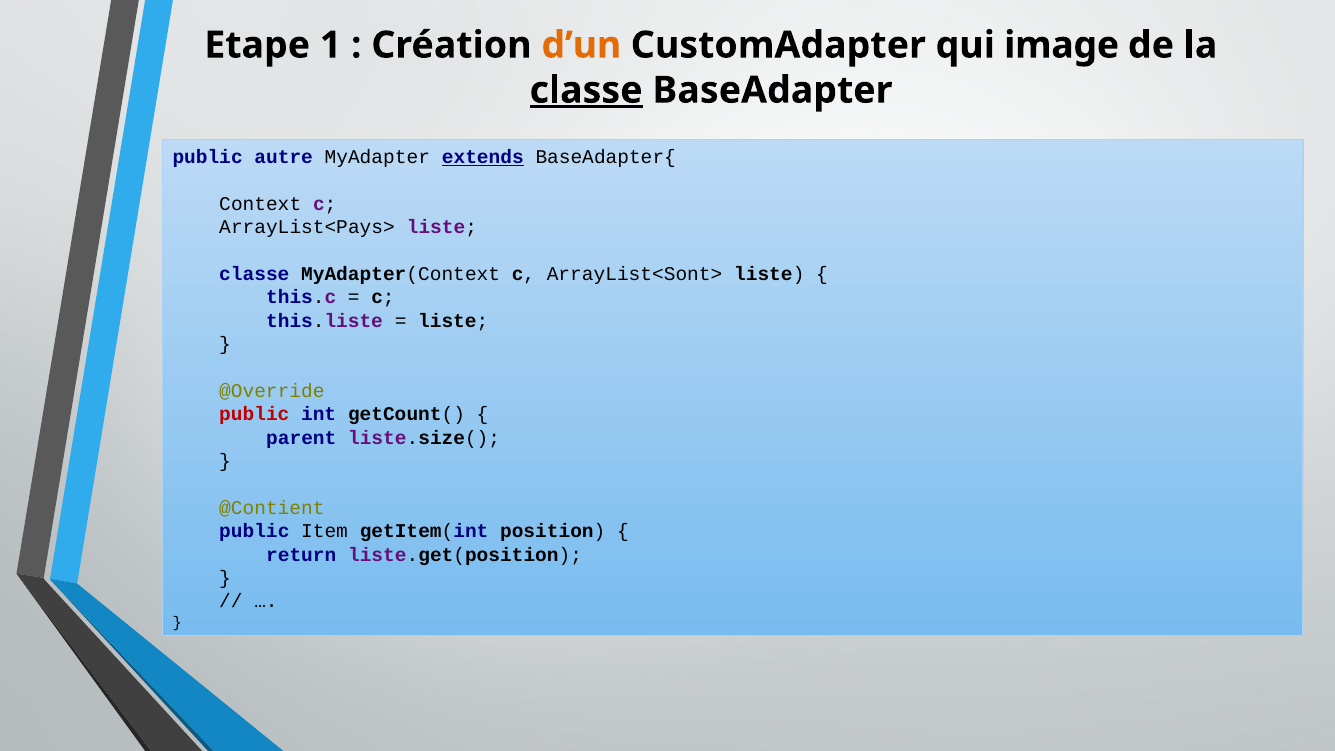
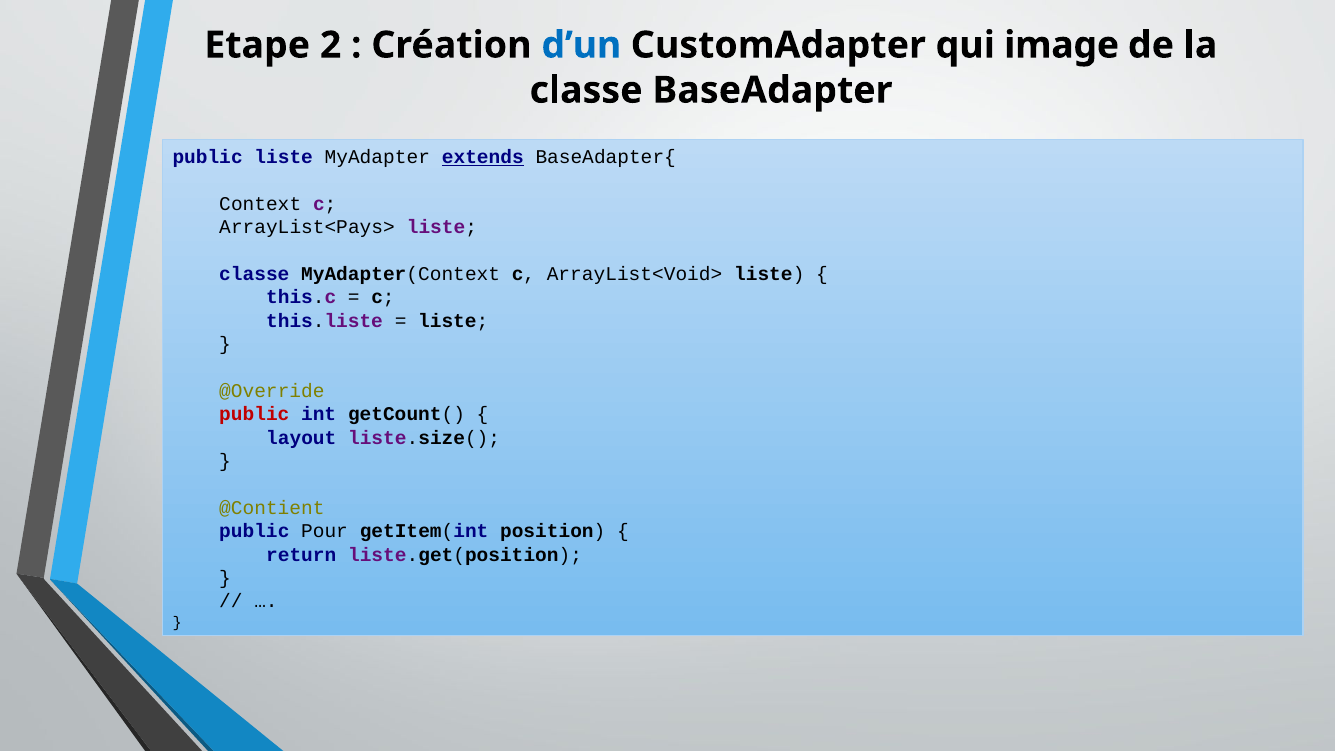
1: 1 -> 2 (331, 45)
d’un colour: orange -> blue (581, 45)
classe underline: present -> none (586, 90)
public autre: autre -> liste (284, 157)
ArrayList<Sont>: ArrayList<Sont> -> ArrayList<Void> (635, 274)
parent: parent -> layout (301, 438)
Item: Item -> Pour (325, 531)
